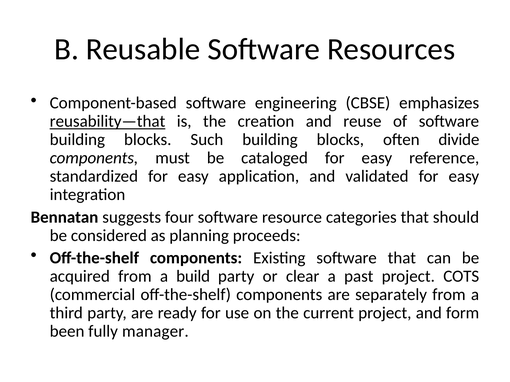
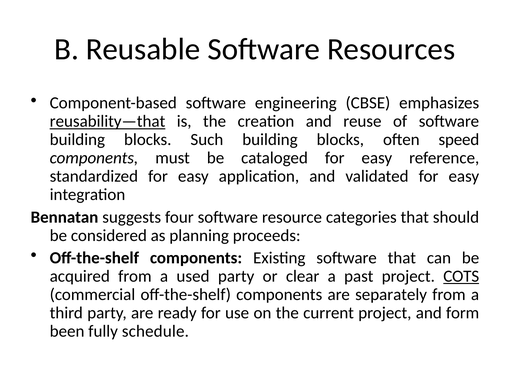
divide: divide -> speed (459, 140)
build: build -> used (193, 277)
COTS underline: none -> present (461, 277)
manager: manager -> schedule (155, 332)
